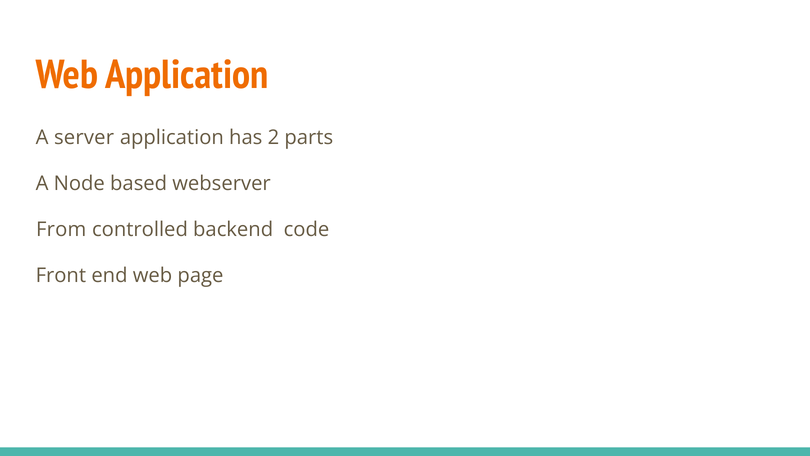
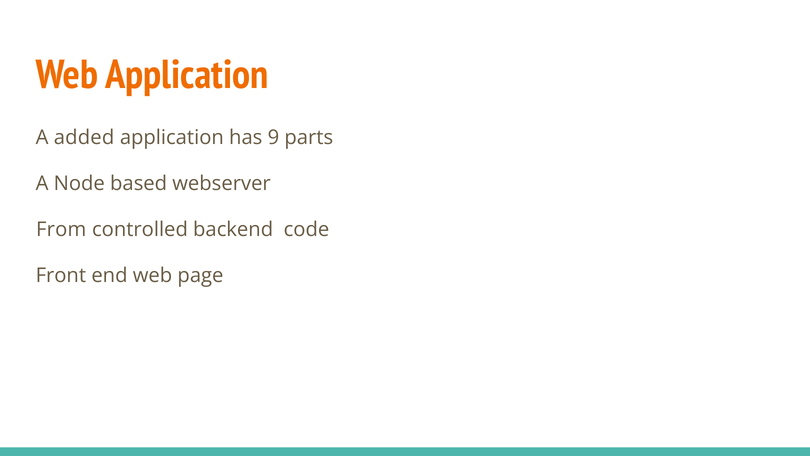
server: server -> added (84, 137)
2: 2 -> 9 (273, 137)
